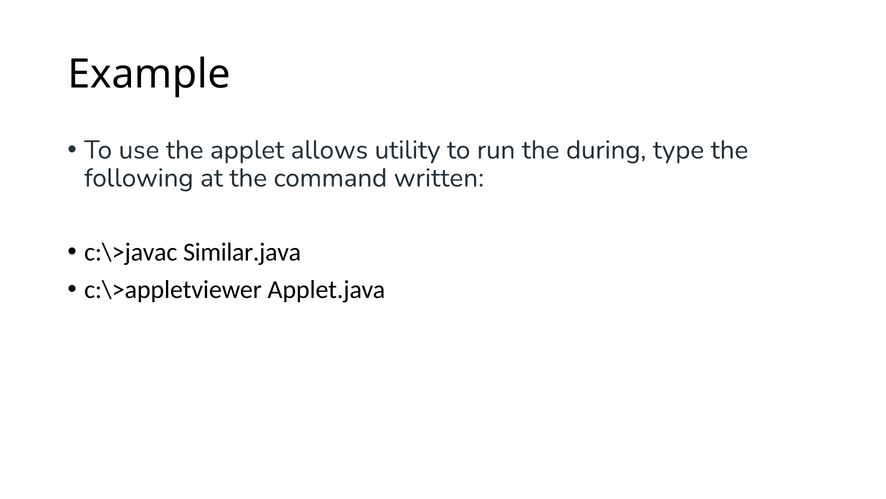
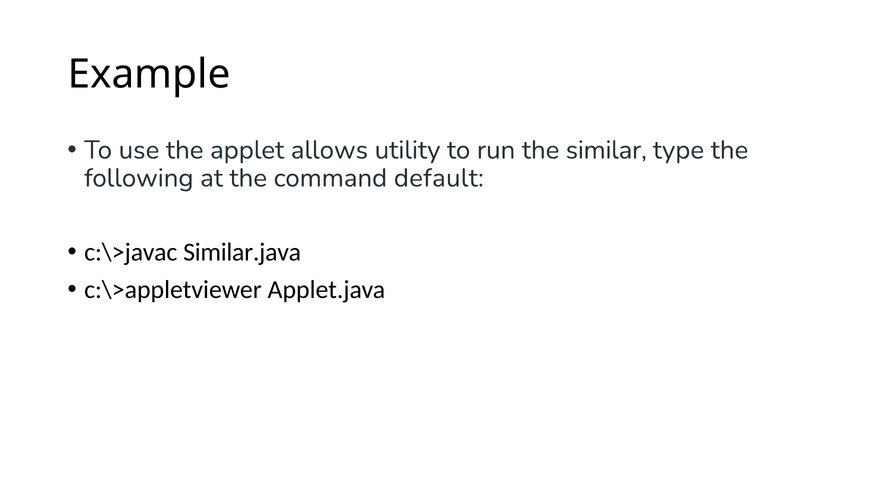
during: during -> similar (606, 150)
written: written -> default (439, 178)
